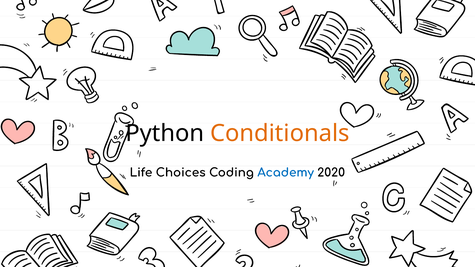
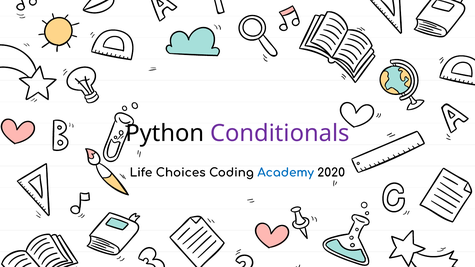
Conditionals colour: orange -> purple (280, 134)
